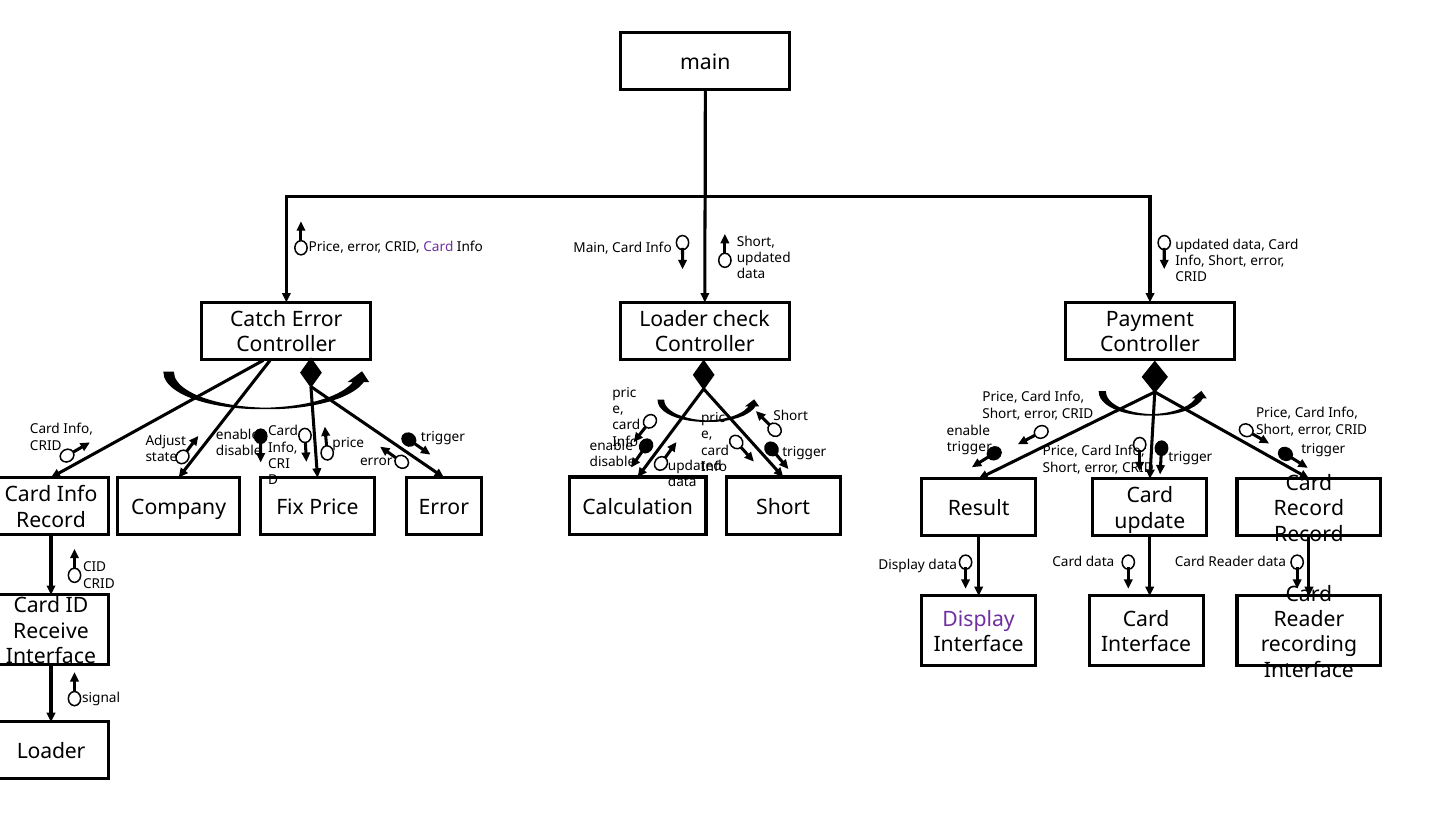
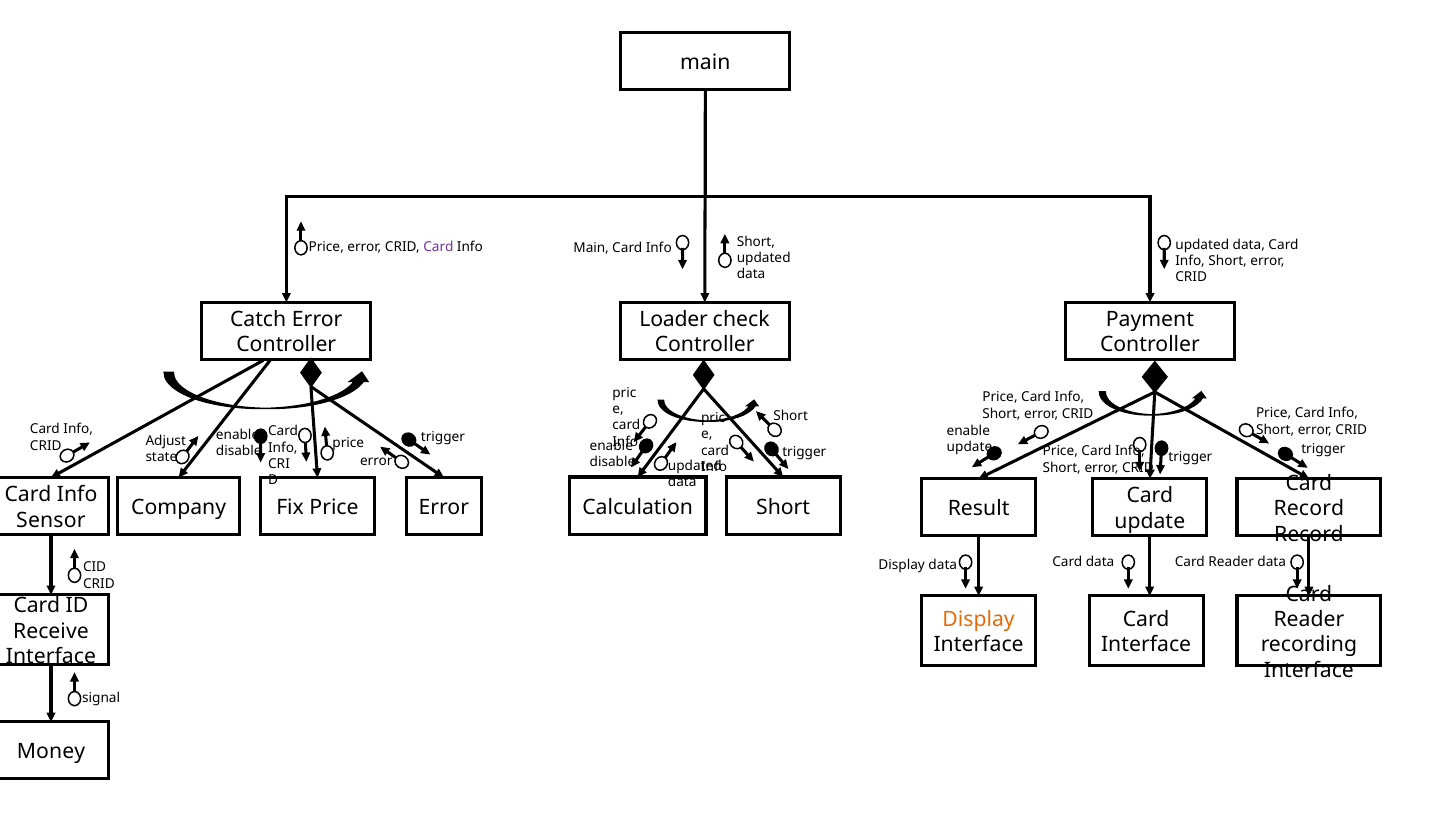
trigger: trigger -> update (969, 447)
Record: Record -> Sensor (51, 520)
Display colour: purple -> orange (979, 620)
Loader: Loader -> Money (51, 752)
